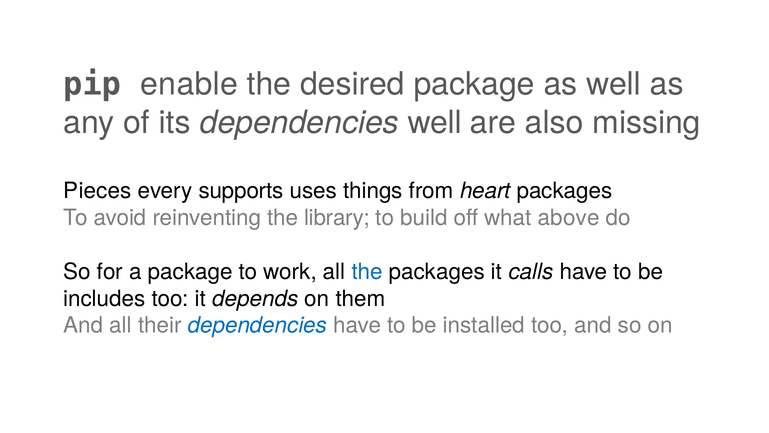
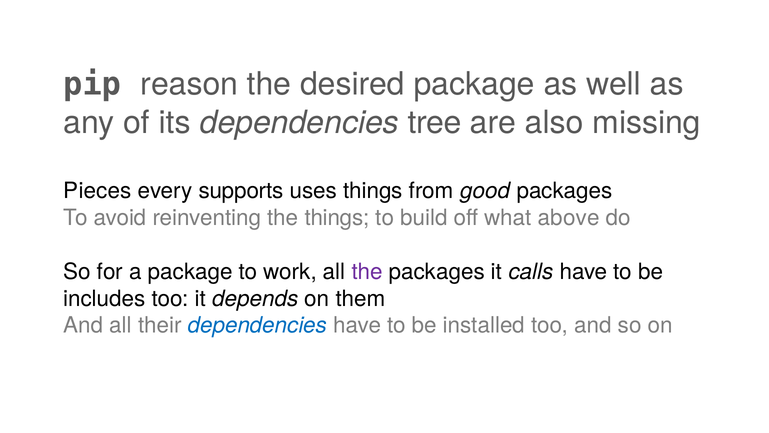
enable: enable -> reason (189, 84)
dependencies well: well -> tree (435, 122)
heart: heart -> good (485, 191)
the library: library -> things (337, 218)
the colour: blue -> purple (367, 271)
